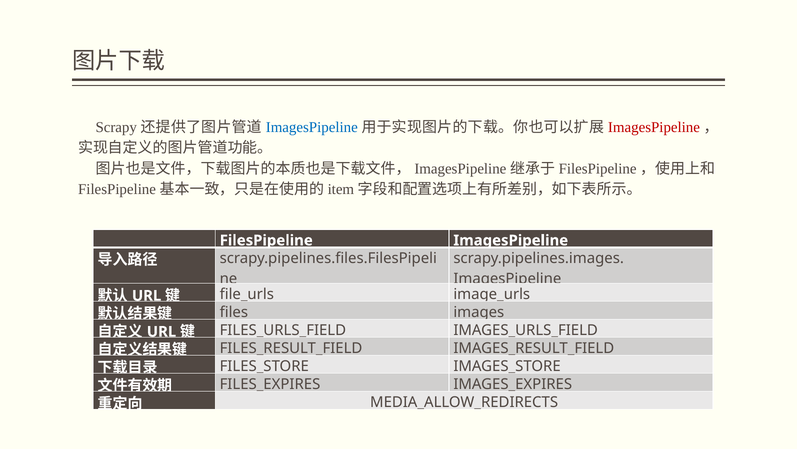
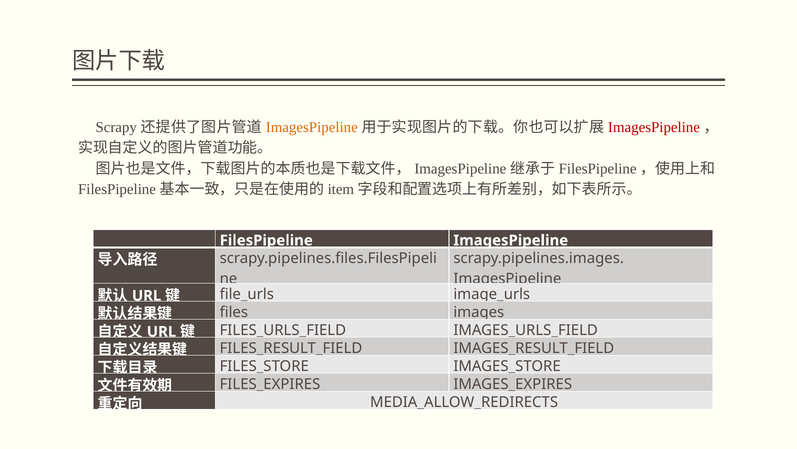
ImagesPipeline colour: blue -> orange (312, 127)
